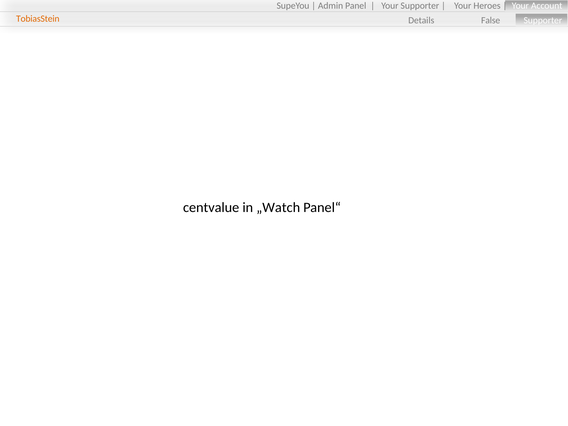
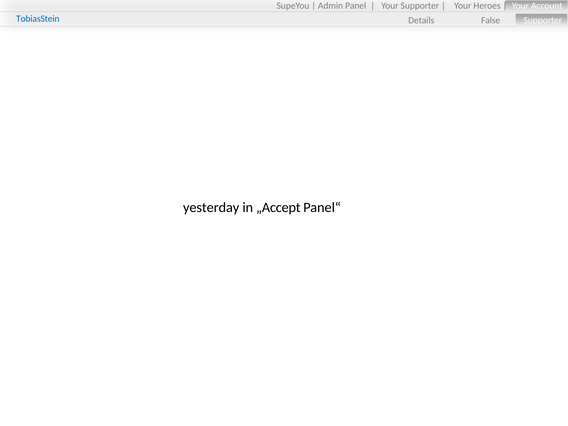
TobiasStein colour: orange -> blue (38, 19)
centvalue: centvalue -> yesterday (211, 207)
„Watch: „Watch -> „Accept (278, 207)
